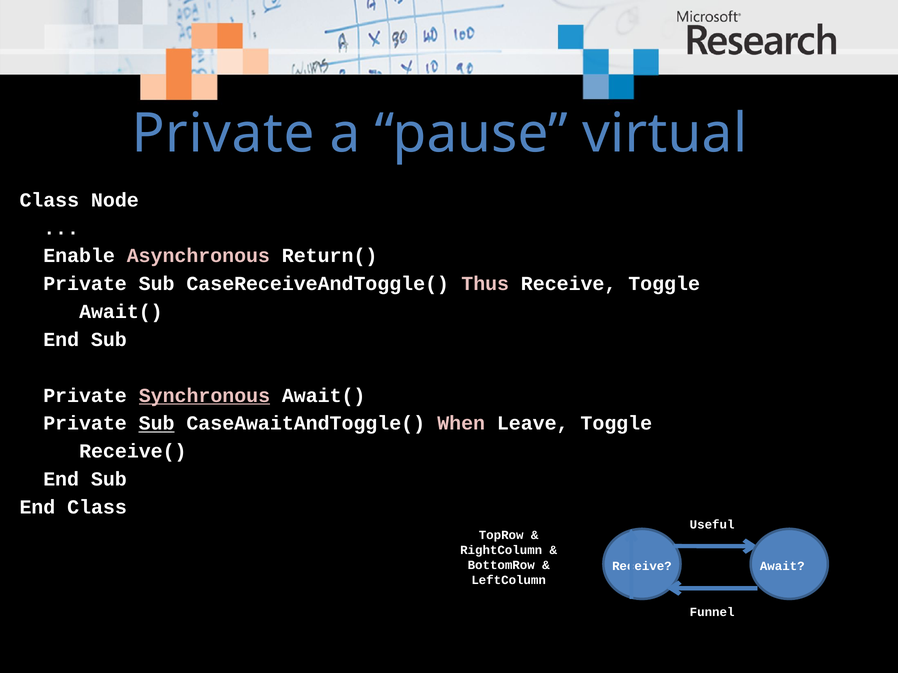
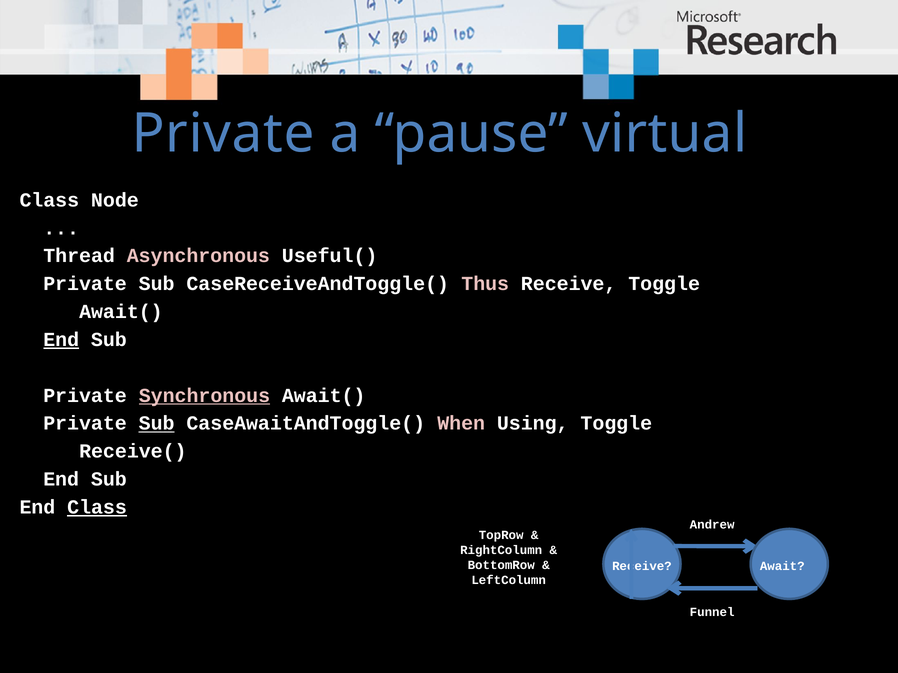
Enable: Enable -> Thread (79, 256)
Return(: Return( -> Useful( (330, 256)
End underline: none -> present (61, 340)
Leave: Leave -> Using (533, 424)
Class underline: none -> present (97, 507)
Useful: Useful -> Andrew (712, 525)
